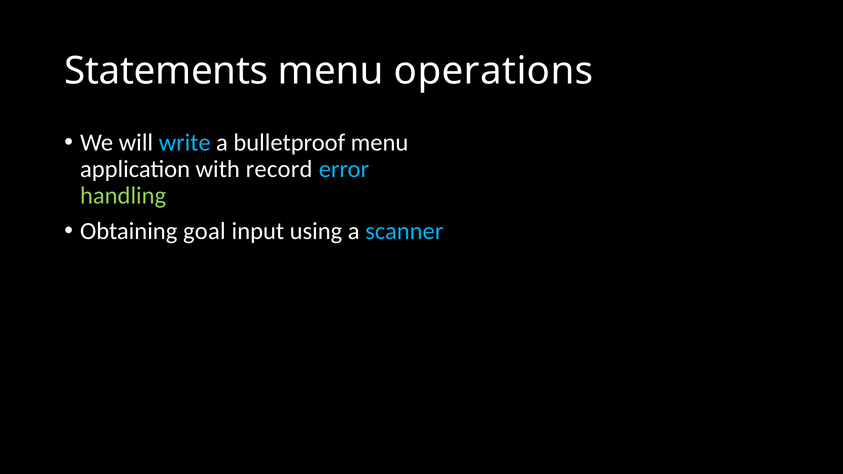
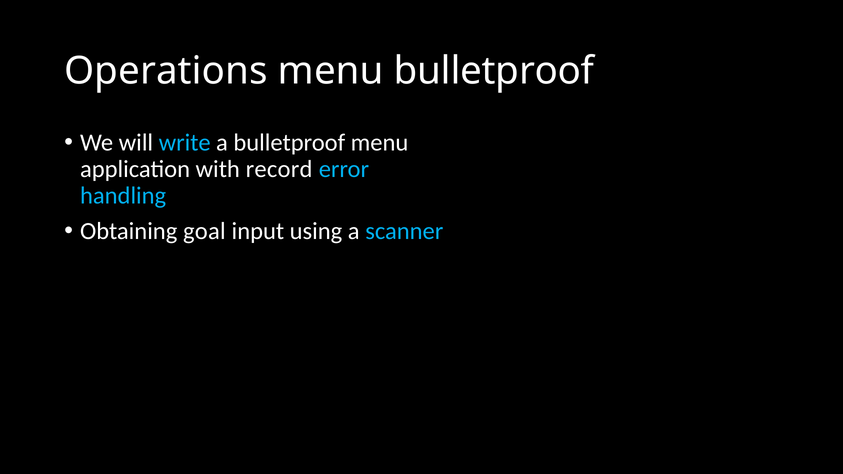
Statements: Statements -> Operations (166, 71)
menu operations: operations -> bulletproof (494, 71)
handling colour: light green -> light blue (123, 196)
